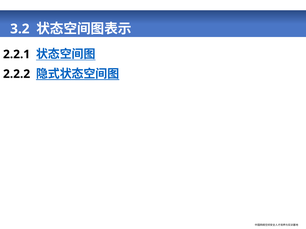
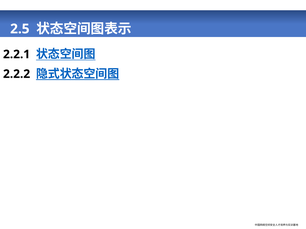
3.2: 3.2 -> 2.5 (20, 29)
